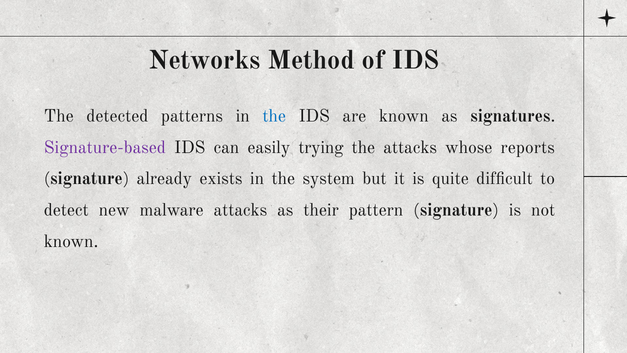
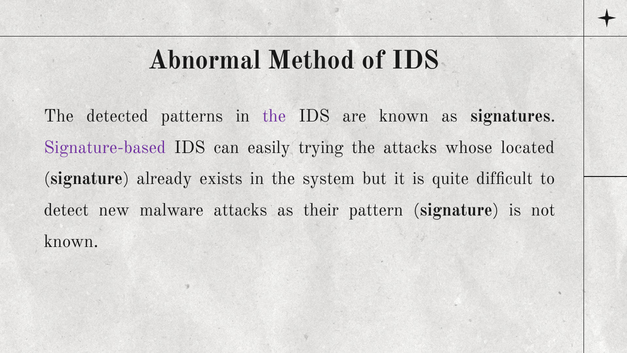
Networks: Networks -> Abnormal (205, 60)
the colour: blue -> purple (274, 116)
reports: reports -> located (528, 147)
